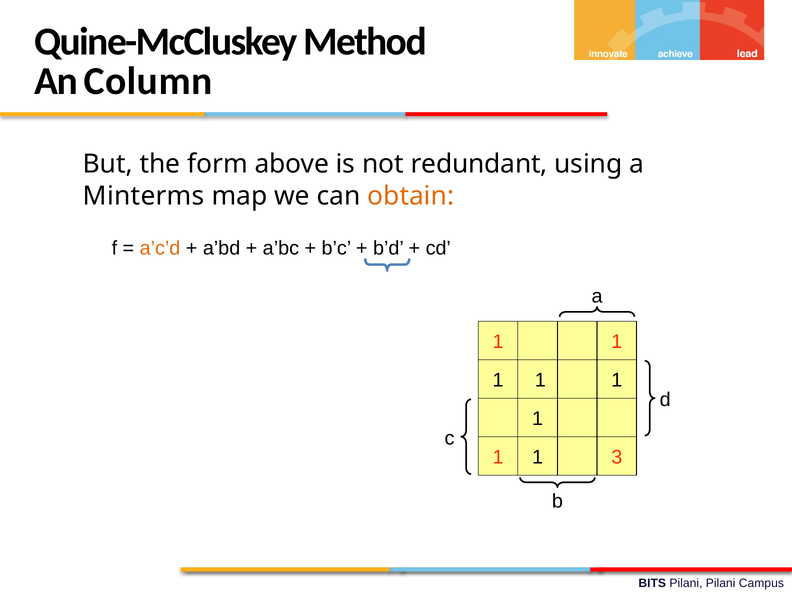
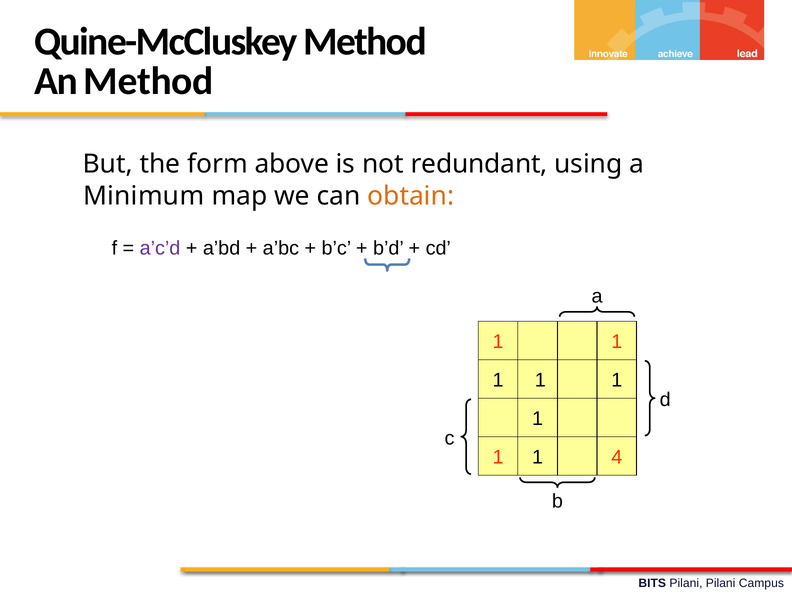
An Column: Column -> Method (148, 81)
Minterms: Minterms -> Minimum (144, 196)
a’c’d colour: orange -> purple (160, 248)
3: 3 -> 4 (617, 457)
